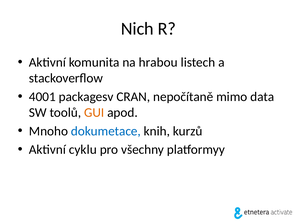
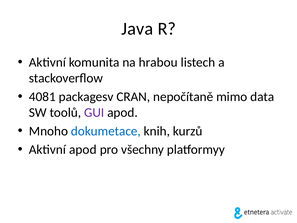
Nich: Nich -> Java (137, 29)
4001: 4001 -> 4081 (42, 97)
GUI colour: orange -> purple (94, 112)
Aktivní cyklu: cyklu -> apod (83, 149)
